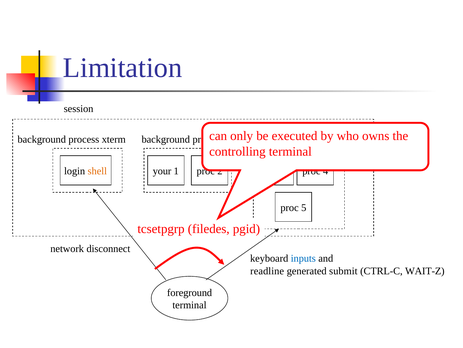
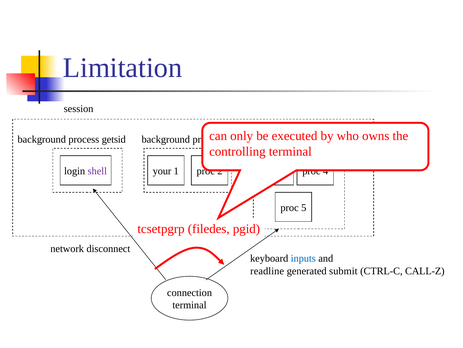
xterm: xterm -> getsid (114, 139)
shell colour: orange -> purple (97, 171)
WAIT-Z: WAIT-Z -> CALL-Z (425, 270)
foreground: foreground -> connection (190, 292)
